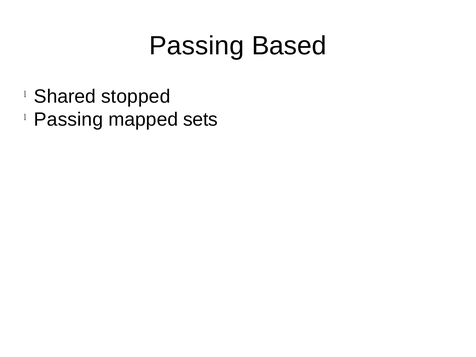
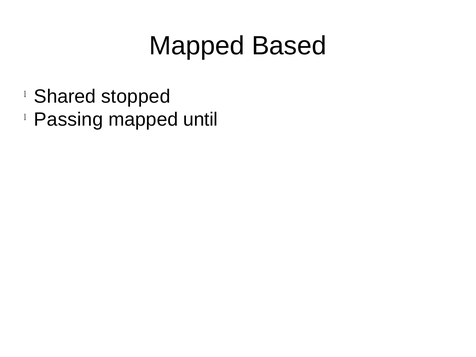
Passing: Passing -> Mapped (197, 46)
sets: sets -> until (200, 119)
